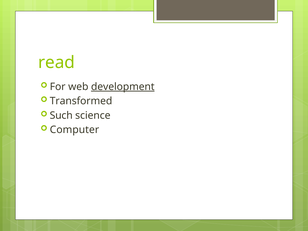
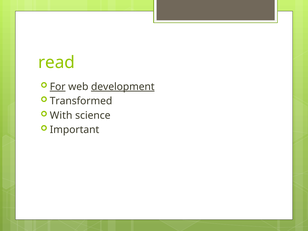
For underline: none -> present (58, 87)
Such: Such -> With (61, 115)
Computer: Computer -> Important (75, 130)
